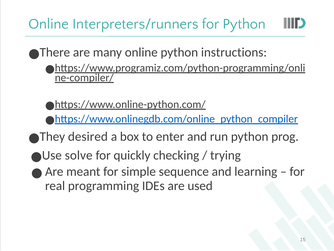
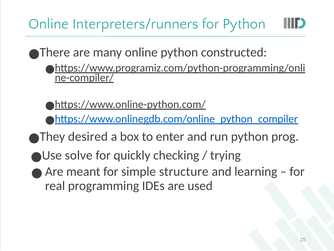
instructions: instructions -> constructed (234, 52)
sequence: sequence -> structure (184, 171)
